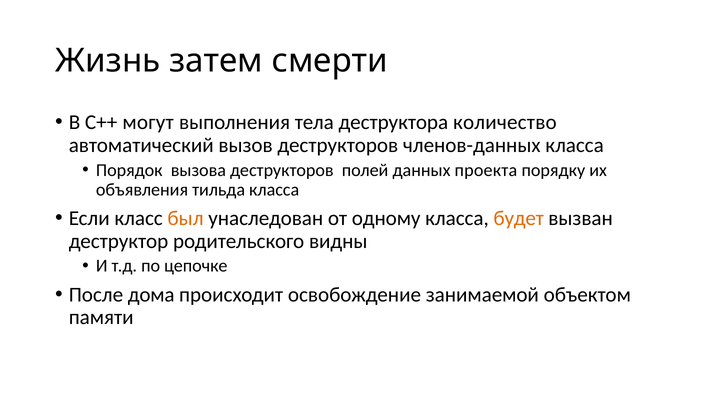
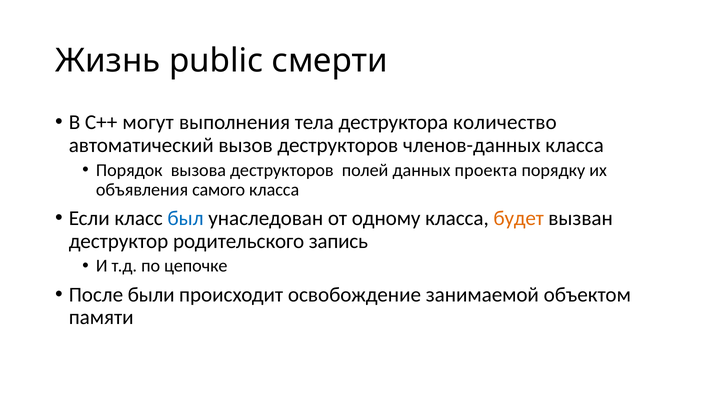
затем: затем -> public (216, 61)
тильда: тильда -> самого (219, 190)
был colour: orange -> blue (186, 218)
видны: видны -> запись (338, 241)
дома: дома -> были (151, 295)
